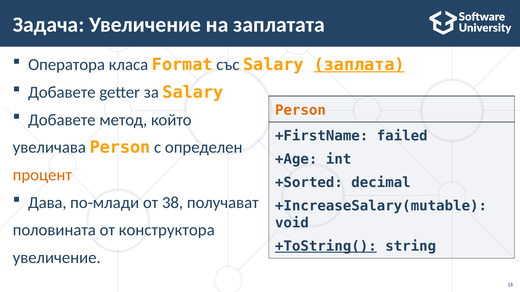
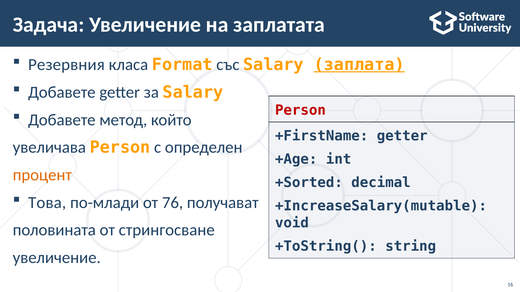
Оператора: Оператора -> Резервния (66, 65)
Person colour: orange -> red (300, 110)
+FirstName failed: failed -> getter (402, 136)
Дава: Дава -> Това (47, 203)
38: 38 -> 76 (173, 203)
конструктора: конструктора -> стрингосване (167, 231)
+ToString( underline: present -> none (326, 247)
